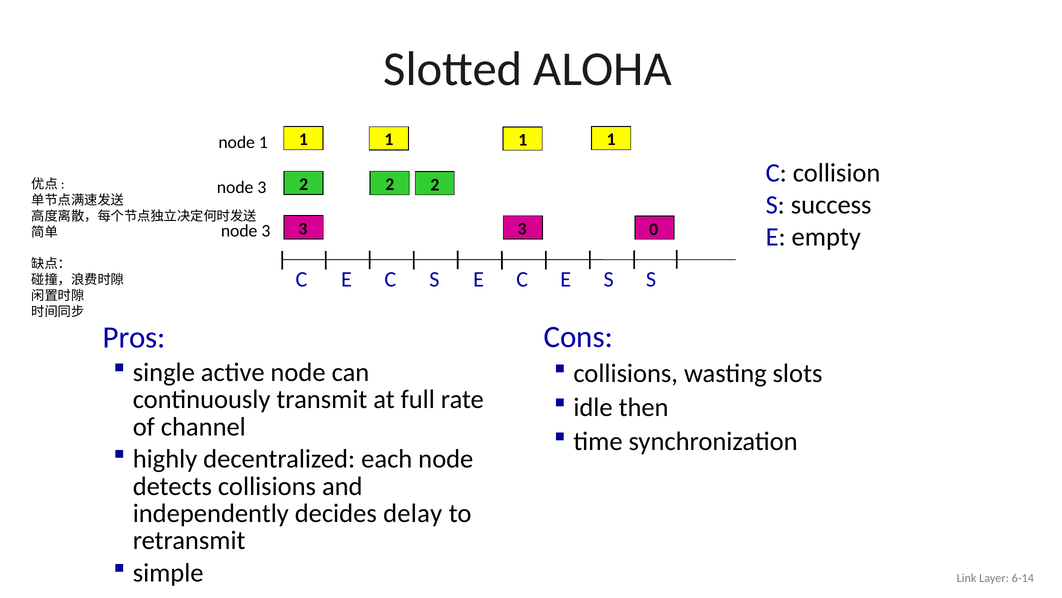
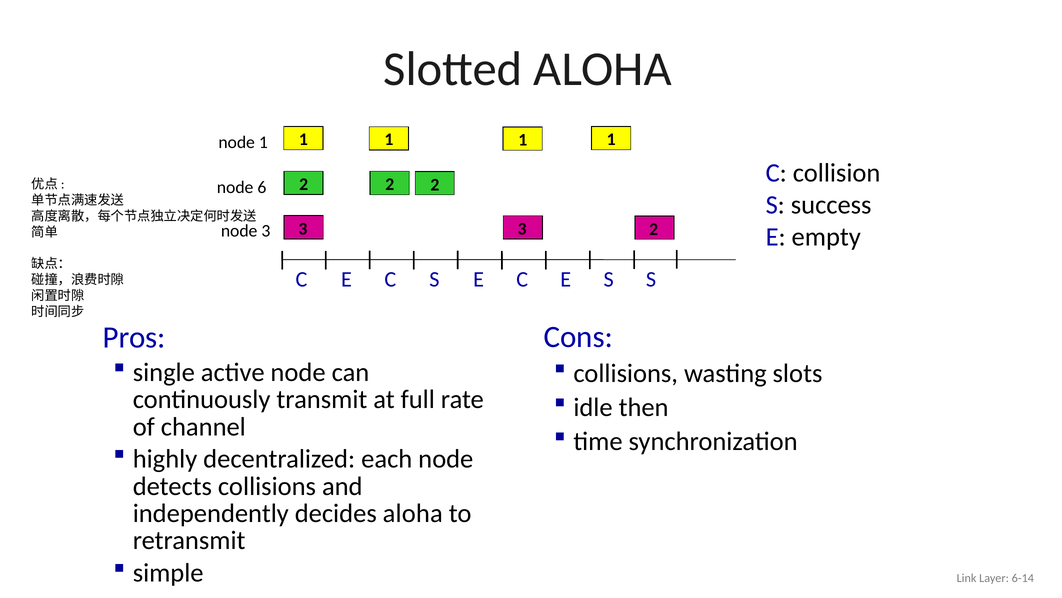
3: 3 -> 6 (262, 187)
0: 0 -> 2 (654, 229)
decides delay: delay -> aloha (413, 513)
